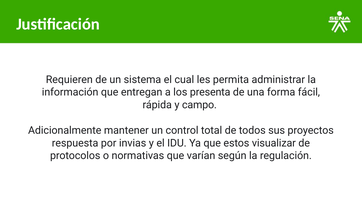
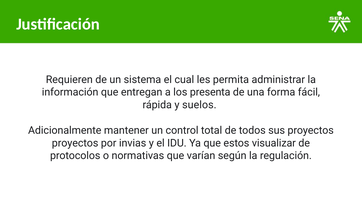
campo: campo -> suelos (199, 105)
respuesta: respuesta -> proyectos (75, 143)
